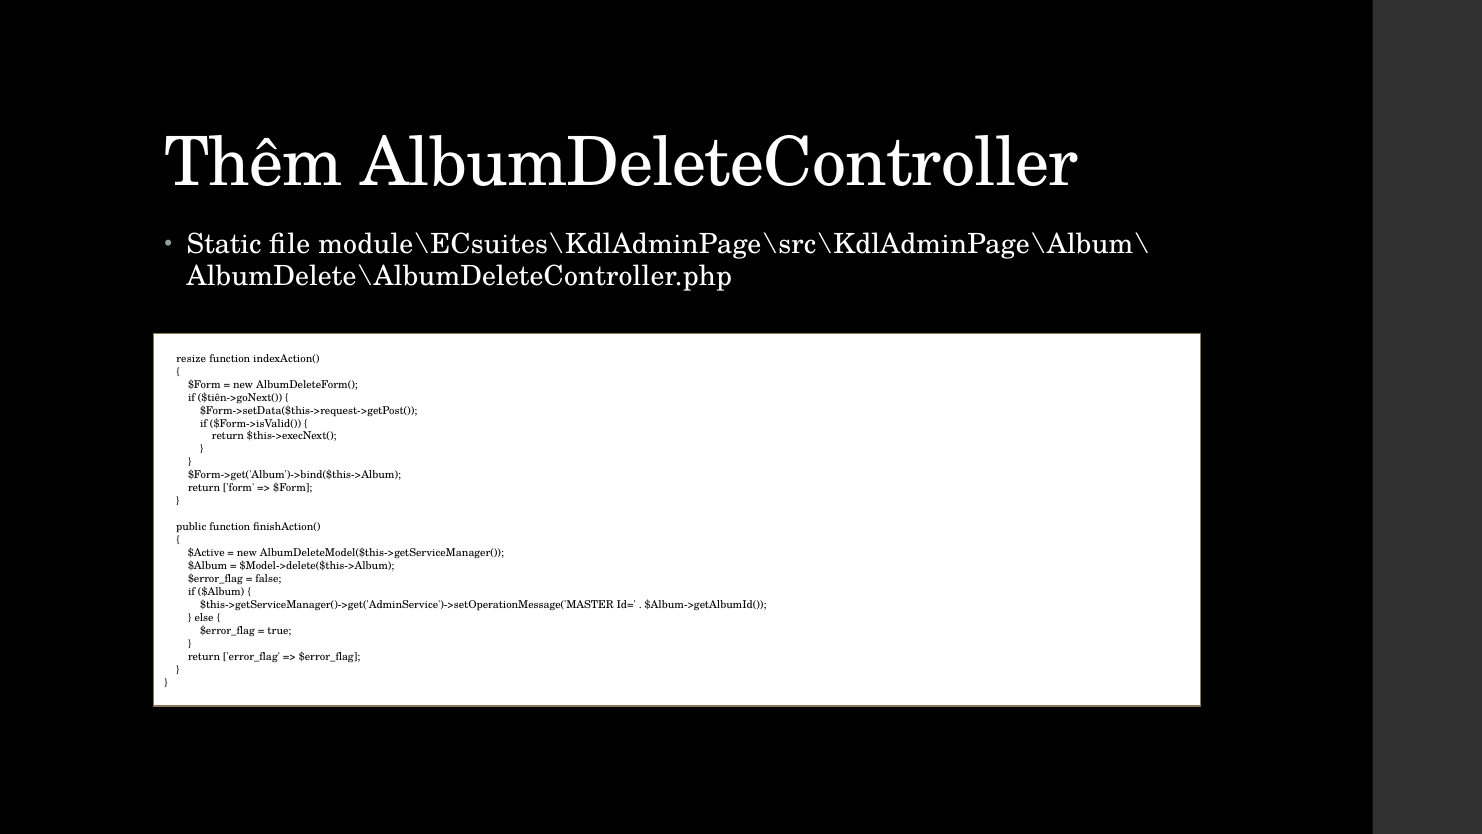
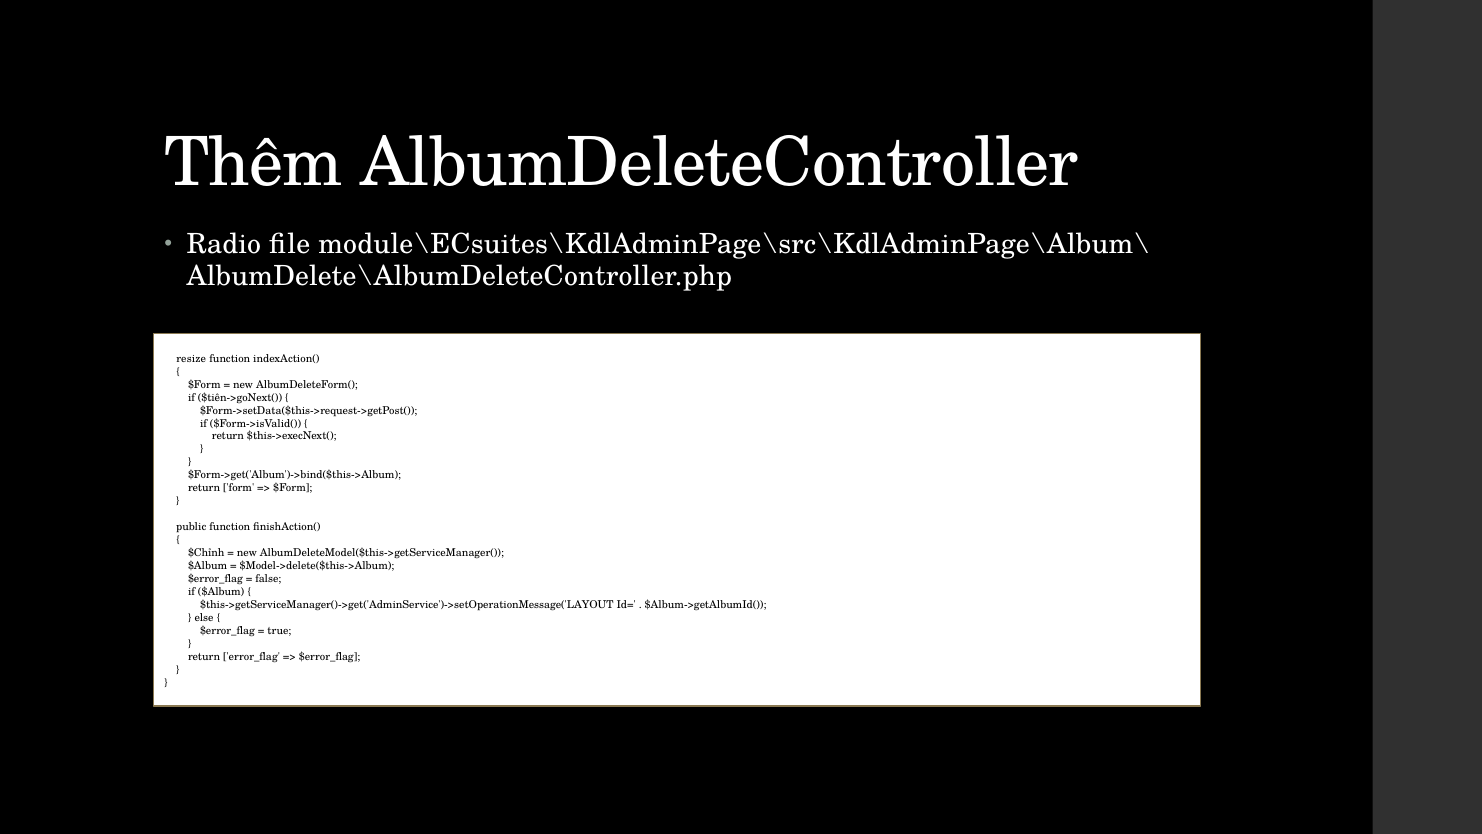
Static: Static -> Radio (224, 244)
$Active: $Active -> $Chỉnh (206, 553)
$this->getServiceManager()->get('AdminService')->setOperationMessage('MASTER: $this->getServiceManager()->get('AdminService')->setOperationMessage('MASTER -> $this->getServiceManager()->get('AdminService')->setOperationMessage('LAYOUT (407, 605)
